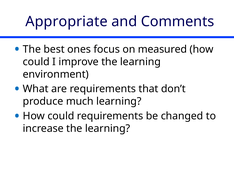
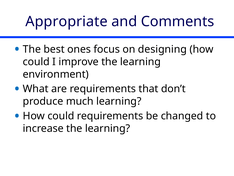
measured: measured -> designing (162, 49)
